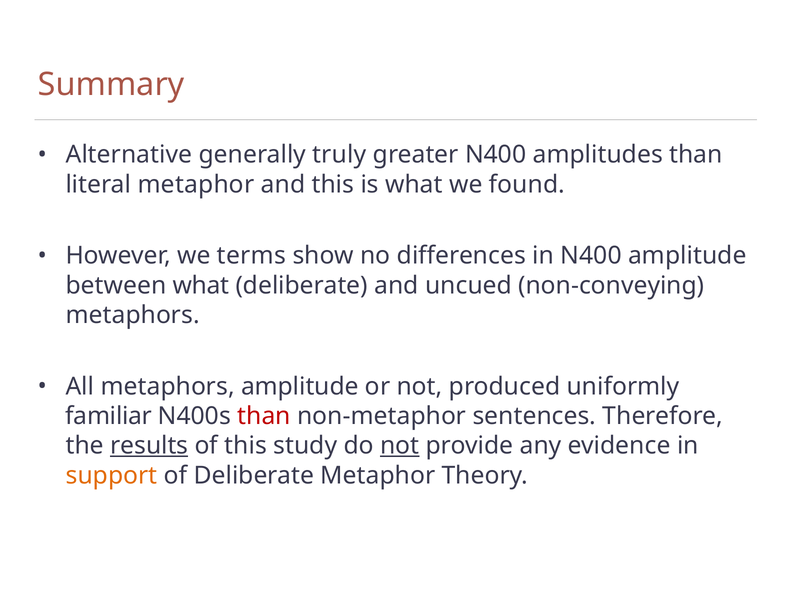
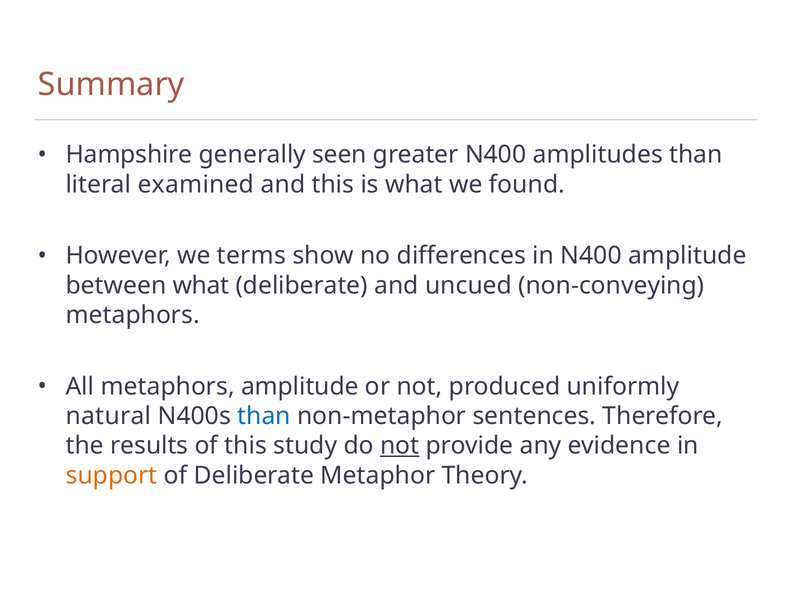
Alternative: Alternative -> Hampshire (129, 155)
truly: truly -> seen (340, 155)
literal metaphor: metaphor -> examined (196, 185)
familiar: familiar -> natural (108, 416)
than colour: red -> blue (264, 416)
results underline: present -> none (149, 446)
